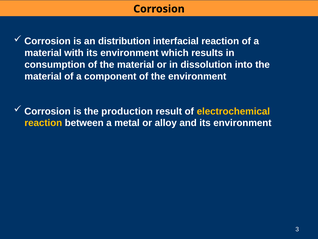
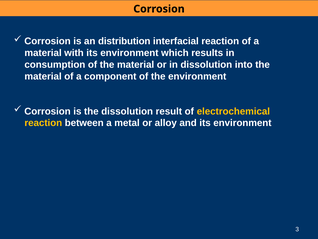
the production: production -> dissolution (127, 111)
